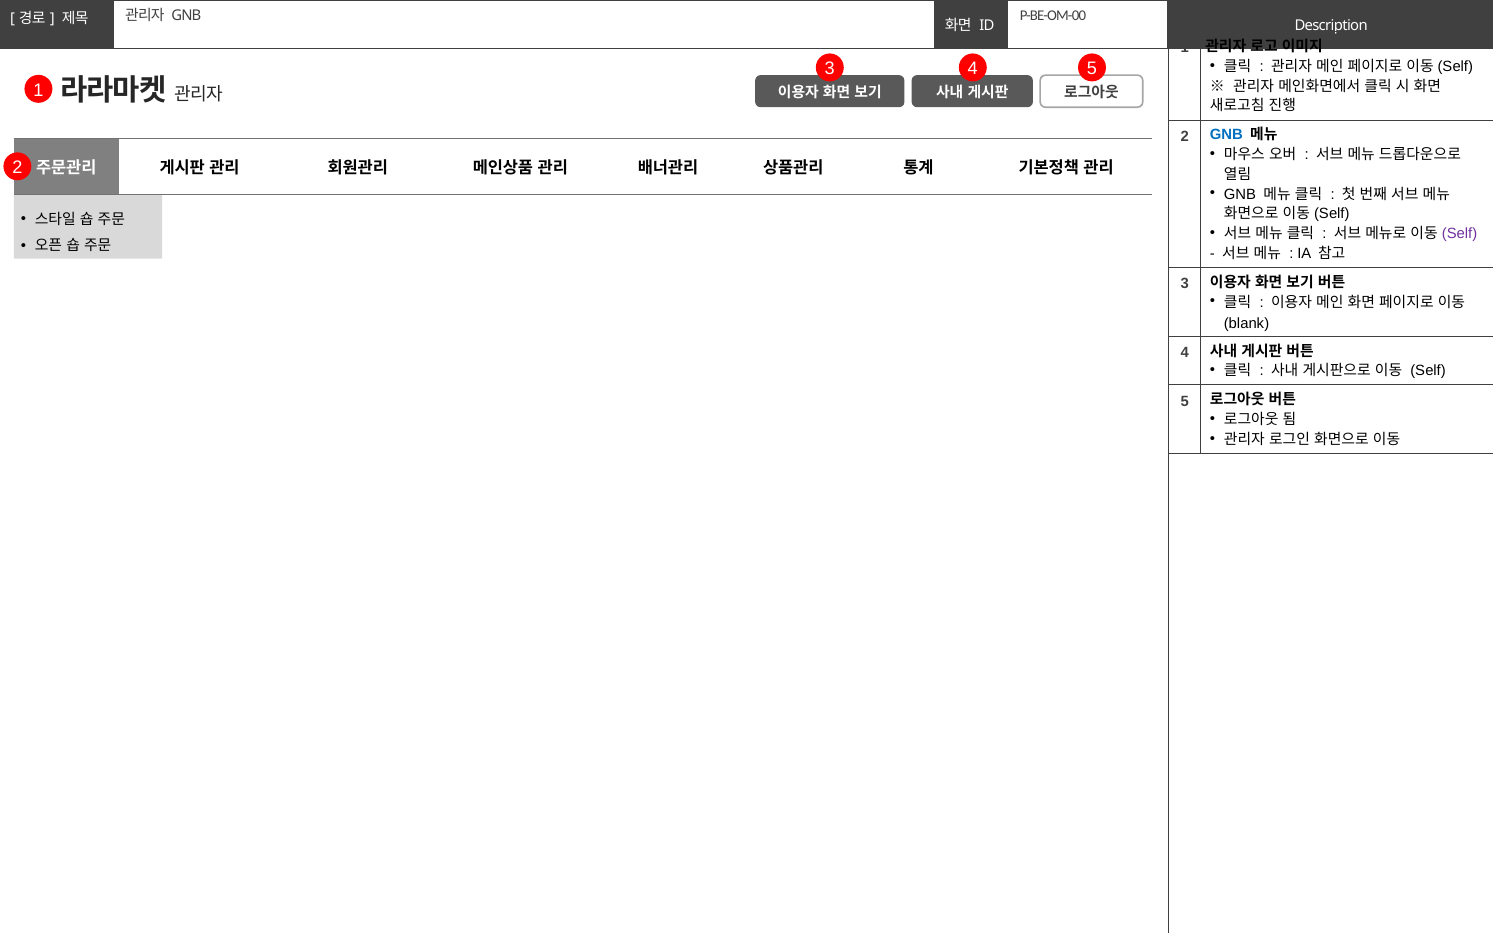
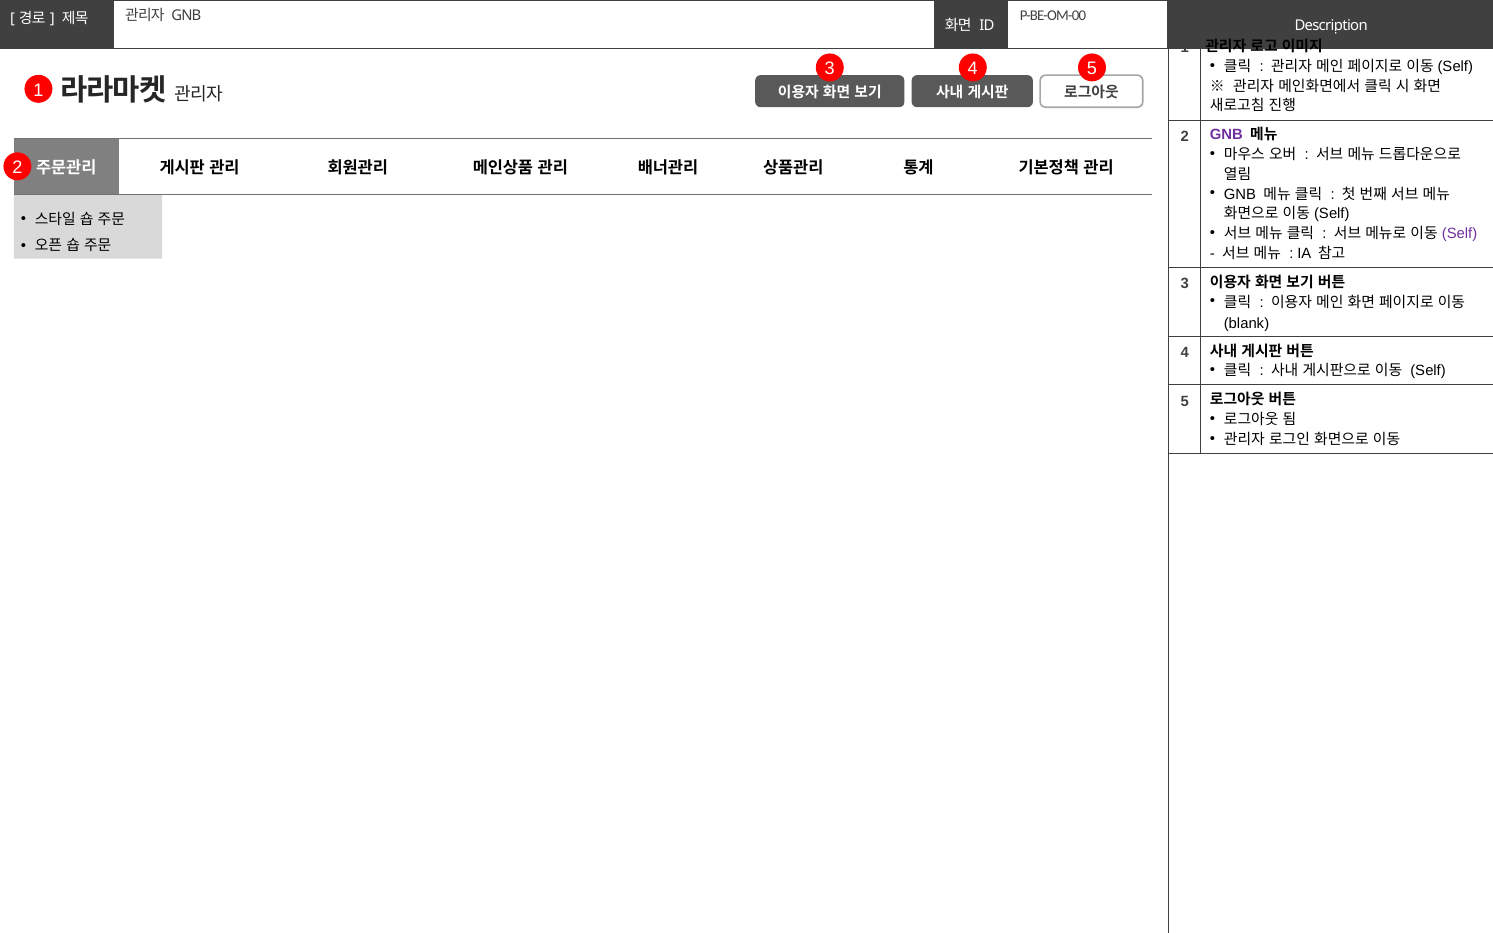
GNB colour: blue -> purple (1226, 135)
